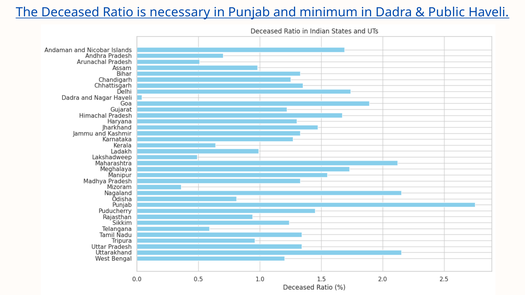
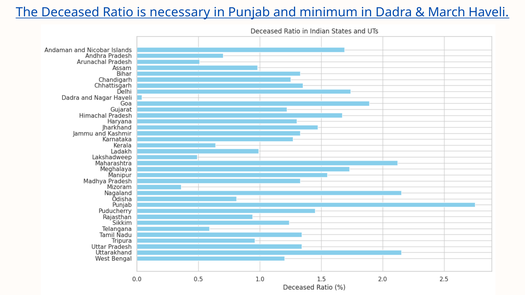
Public: Public -> March (447, 12)
